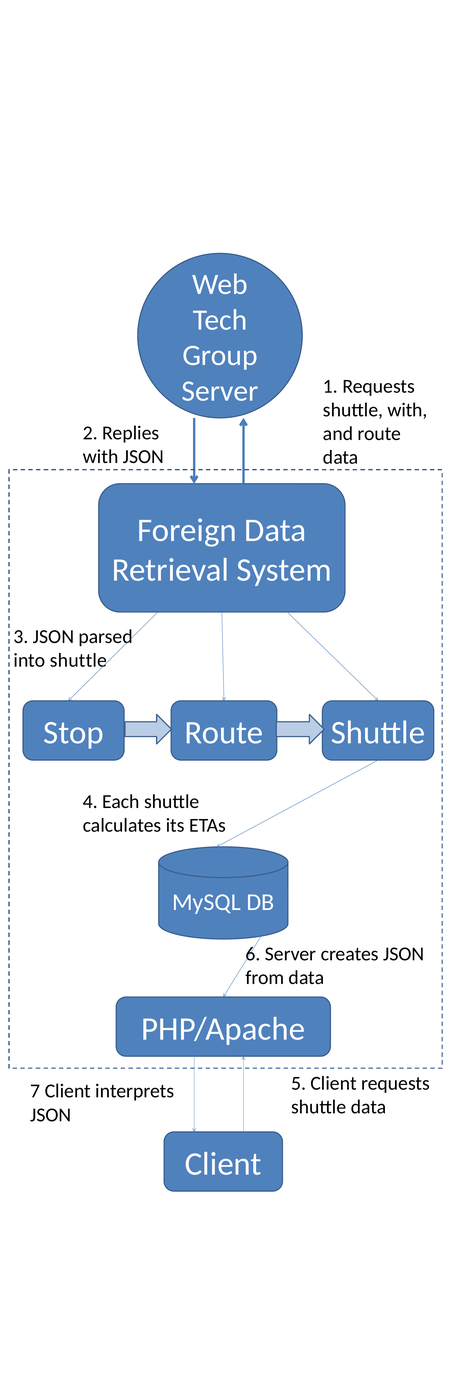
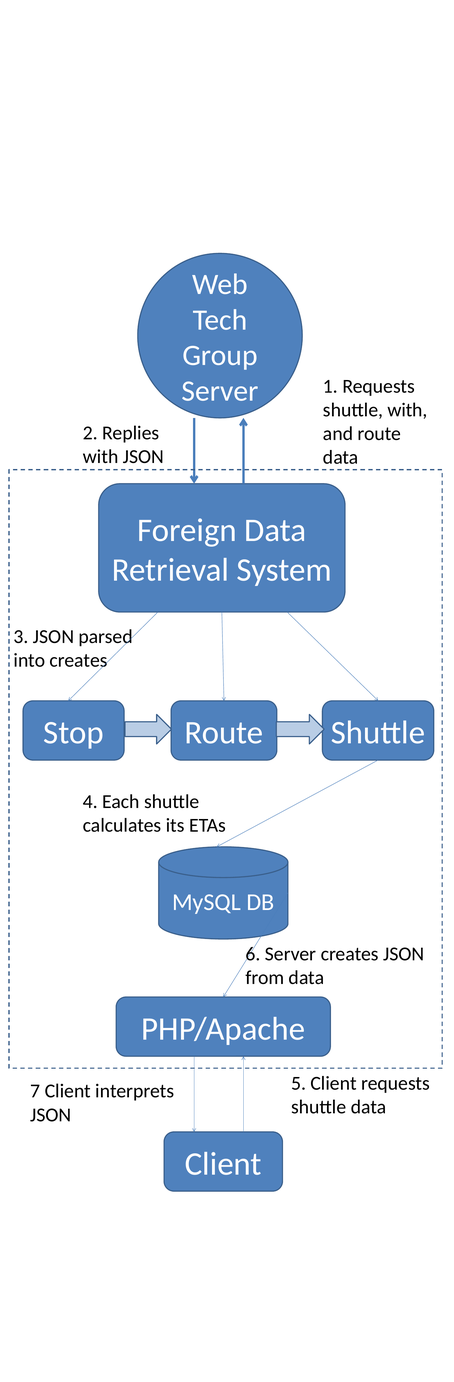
into shuttle: shuttle -> creates (79, 660)
